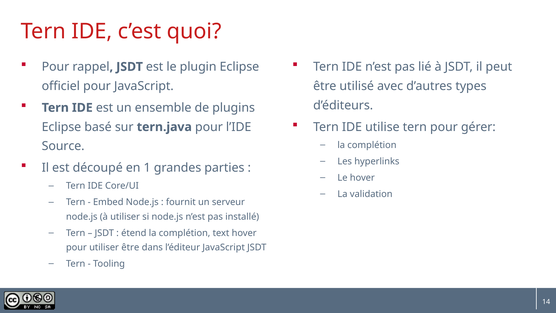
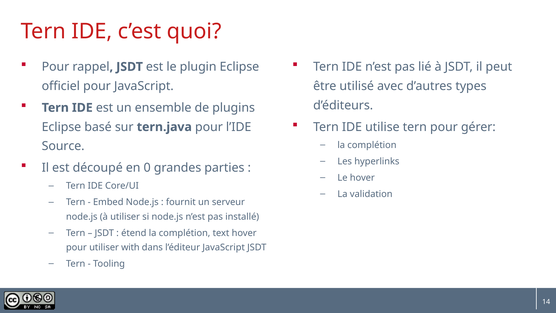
1: 1 -> 0 (147, 168)
utiliser être: être -> with (130, 247)
